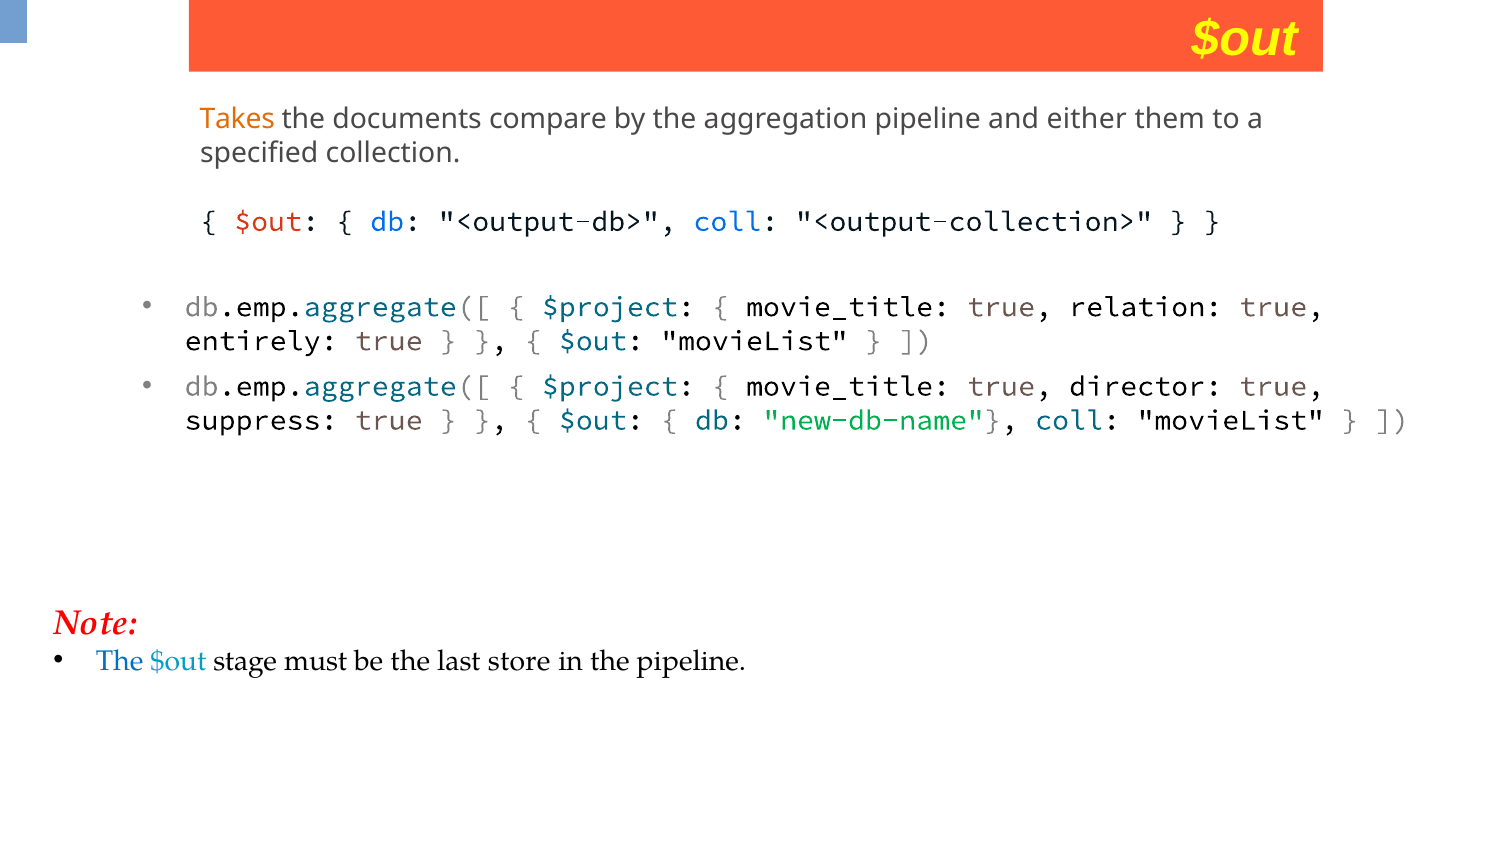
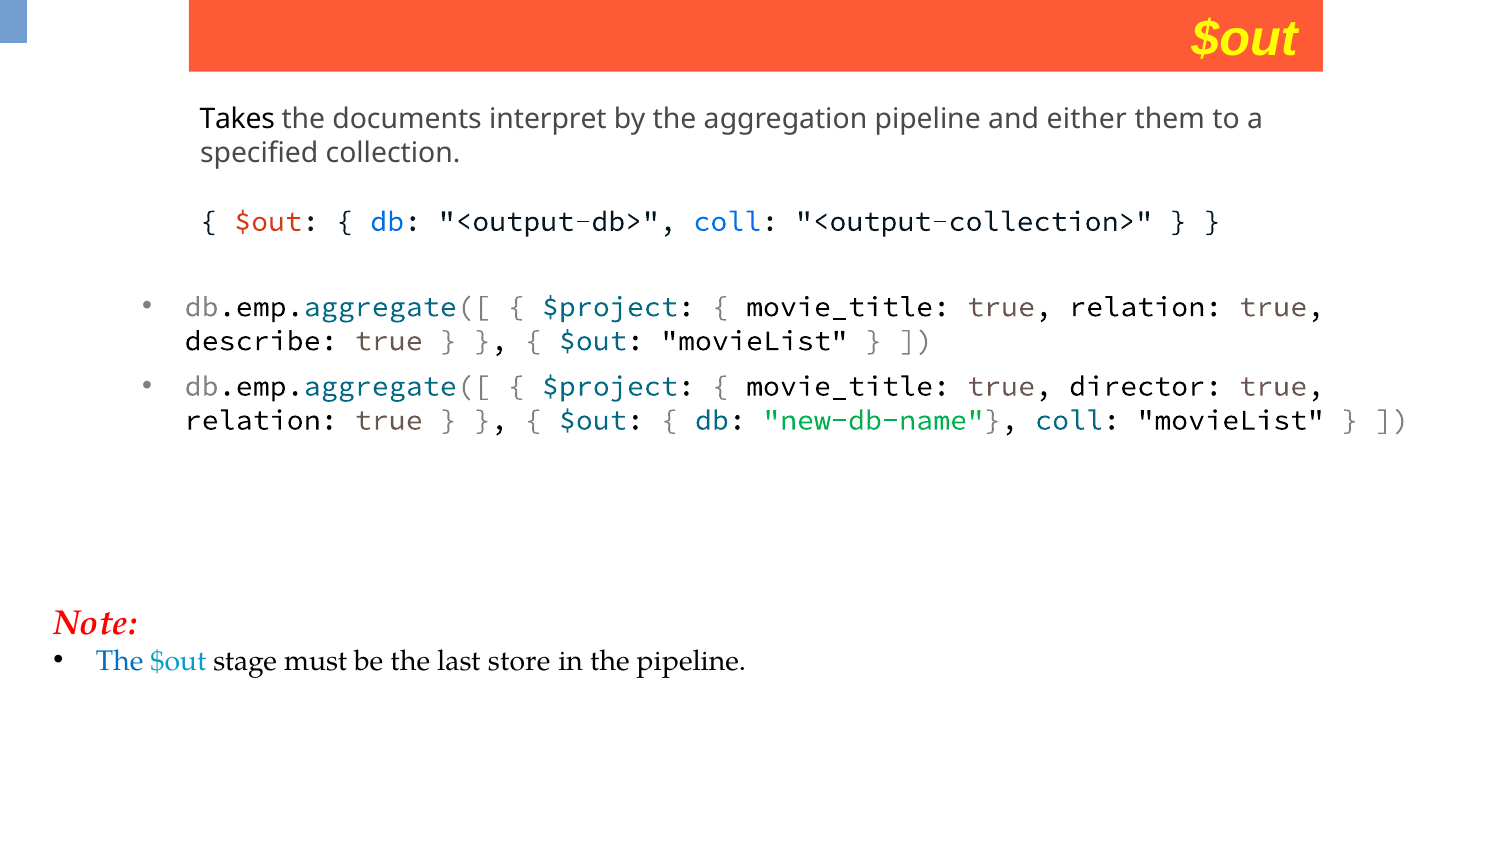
Takes colour: orange -> black (237, 119)
compare: compare -> interpret (548, 119)
entirely: entirely -> describe (261, 341)
suppress: suppress -> relation (261, 420)
